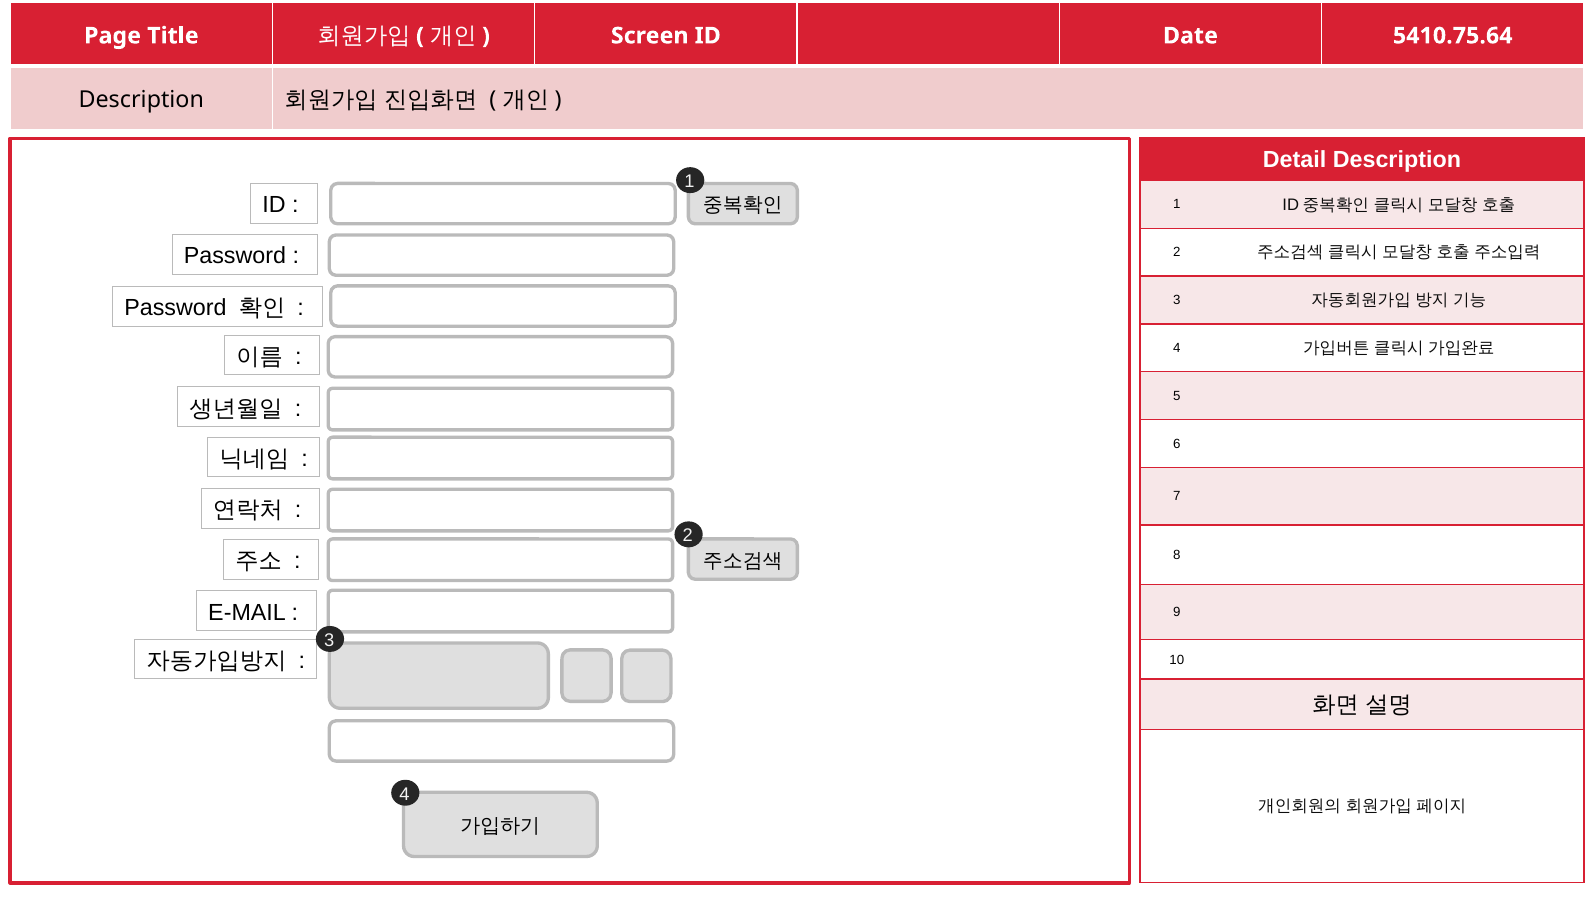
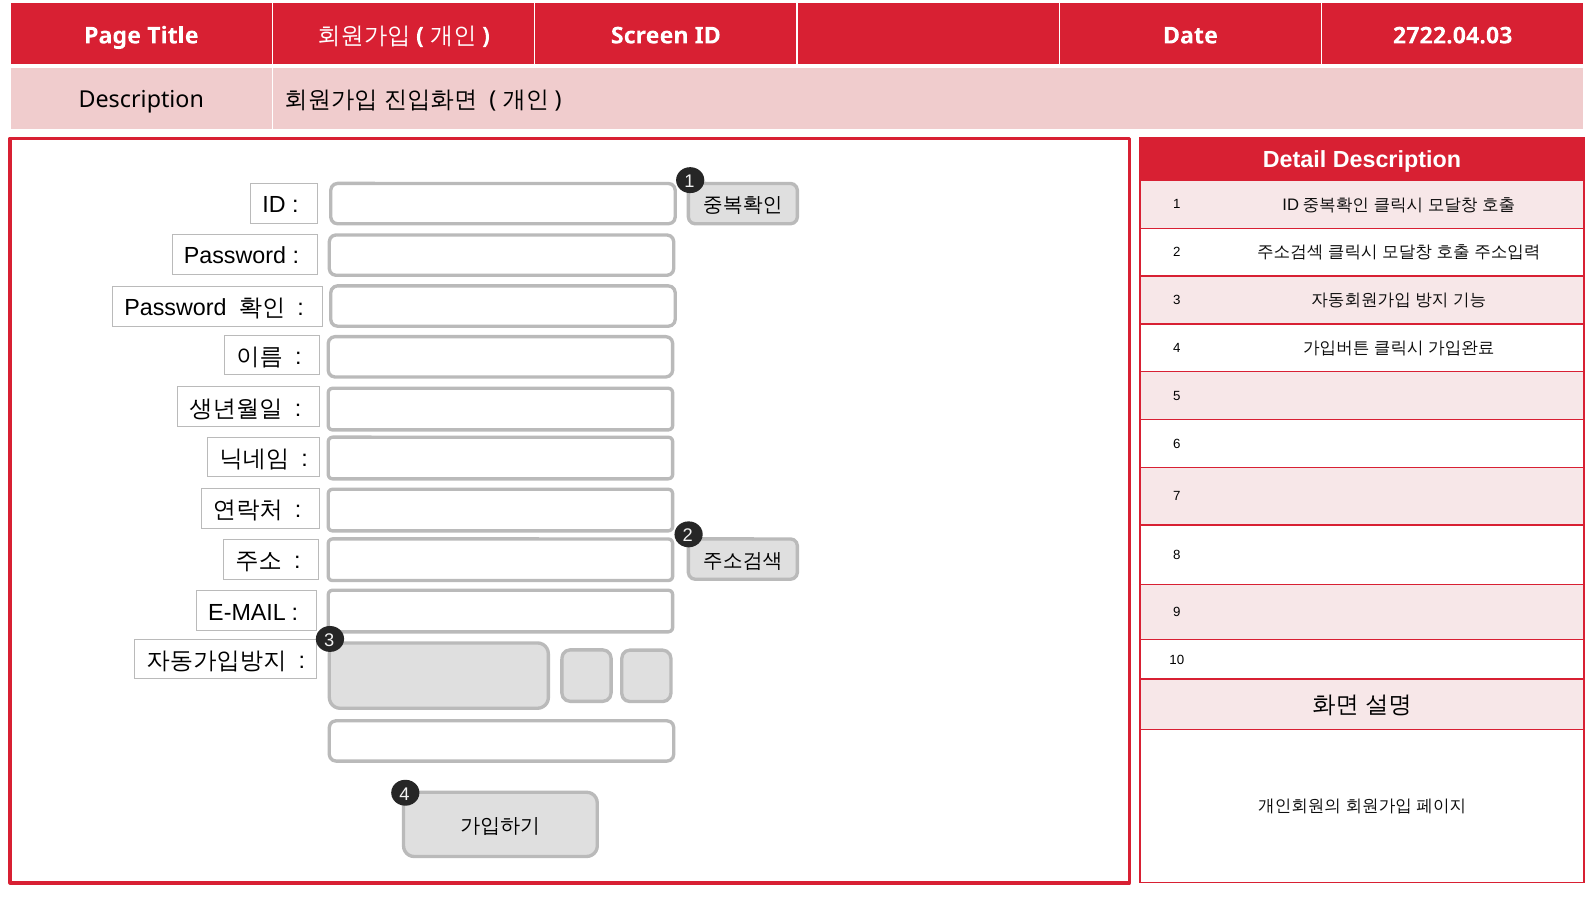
5410.75.64: 5410.75.64 -> 2722.04.03 (1453, 36)
